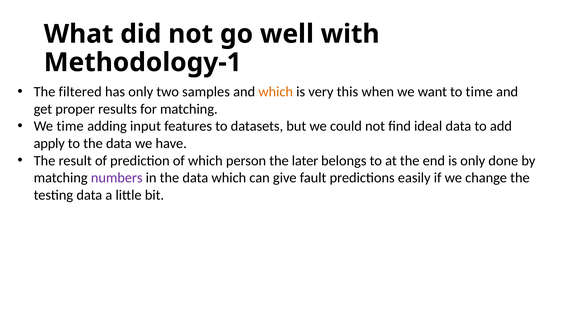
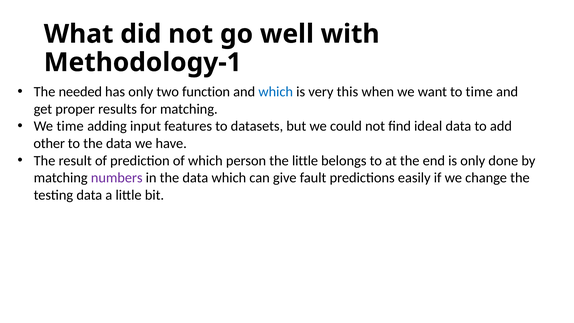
filtered: filtered -> needed (80, 92)
samples: samples -> function (206, 92)
which colour: orange -> blue (276, 92)
apply: apply -> other (49, 143)
the later: later -> little (305, 161)
